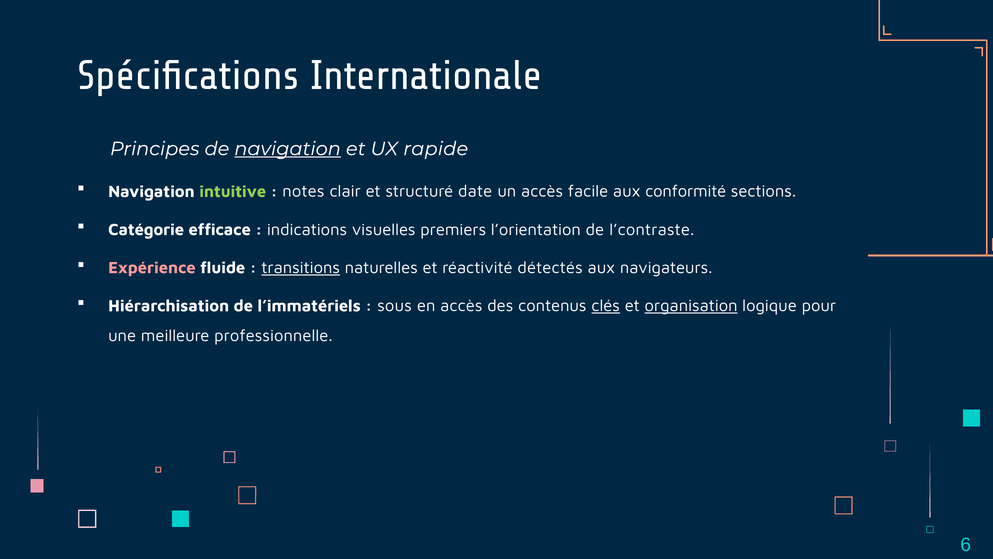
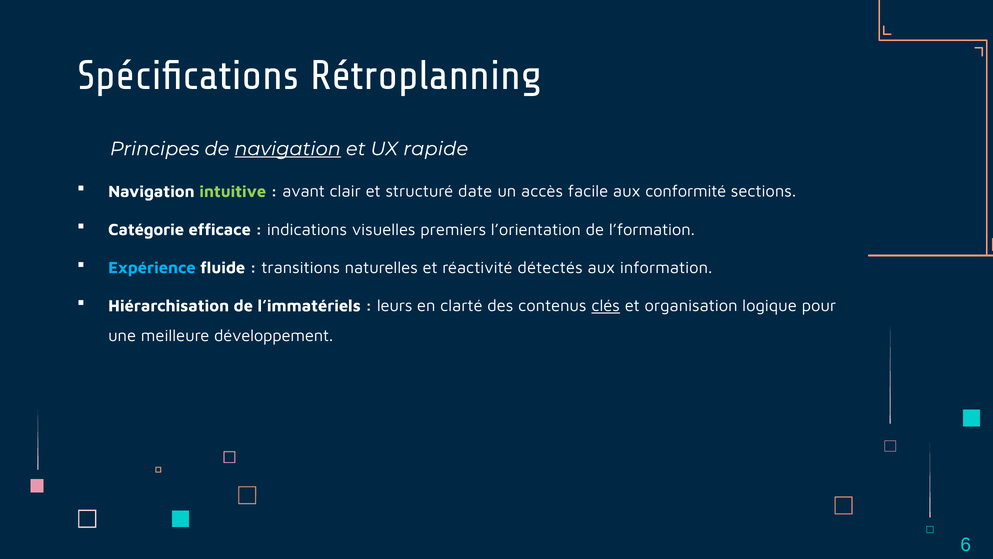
Internationale: Internationale -> Rétroplanning (426, 76)
notes: notes -> avant (304, 191)
l’contraste: l’contraste -> l’formation (652, 229)
Expérience colour: pink -> light blue (152, 268)
transitions underline: present -> none (301, 268)
navigateurs: navigateurs -> information (666, 268)
sous: sous -> leurs (395, 306)
en accès: accès -> clarté (461, 306)
organisation underline: present -> none (691, 306)
professionnelle: professionnelle -> développement (274, 335)
